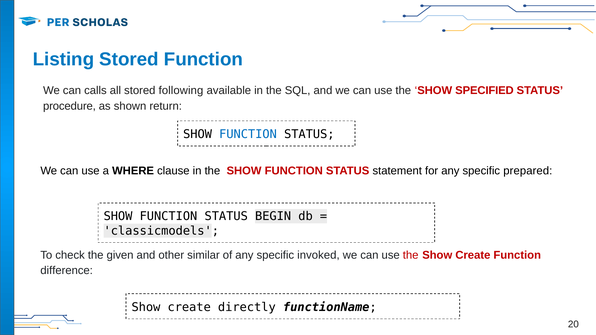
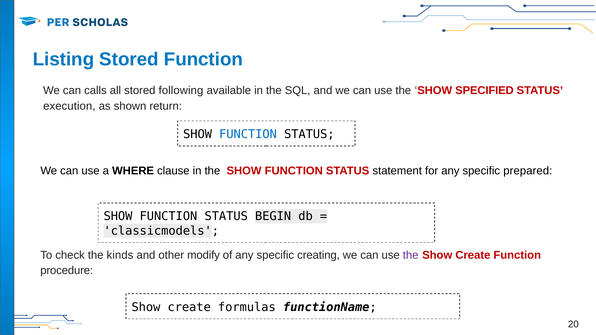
procedure: procedure -> execution (69, 106)
given: given -> kinds (120, 255)
similar: similar -> modify (204, 255)
invoked: invoked -> creating (318, 255)
the colour: red -> purple (411, 255)
difference: difference -> procedure (67, 271)
directly: directly -> formulas (247, 307)
